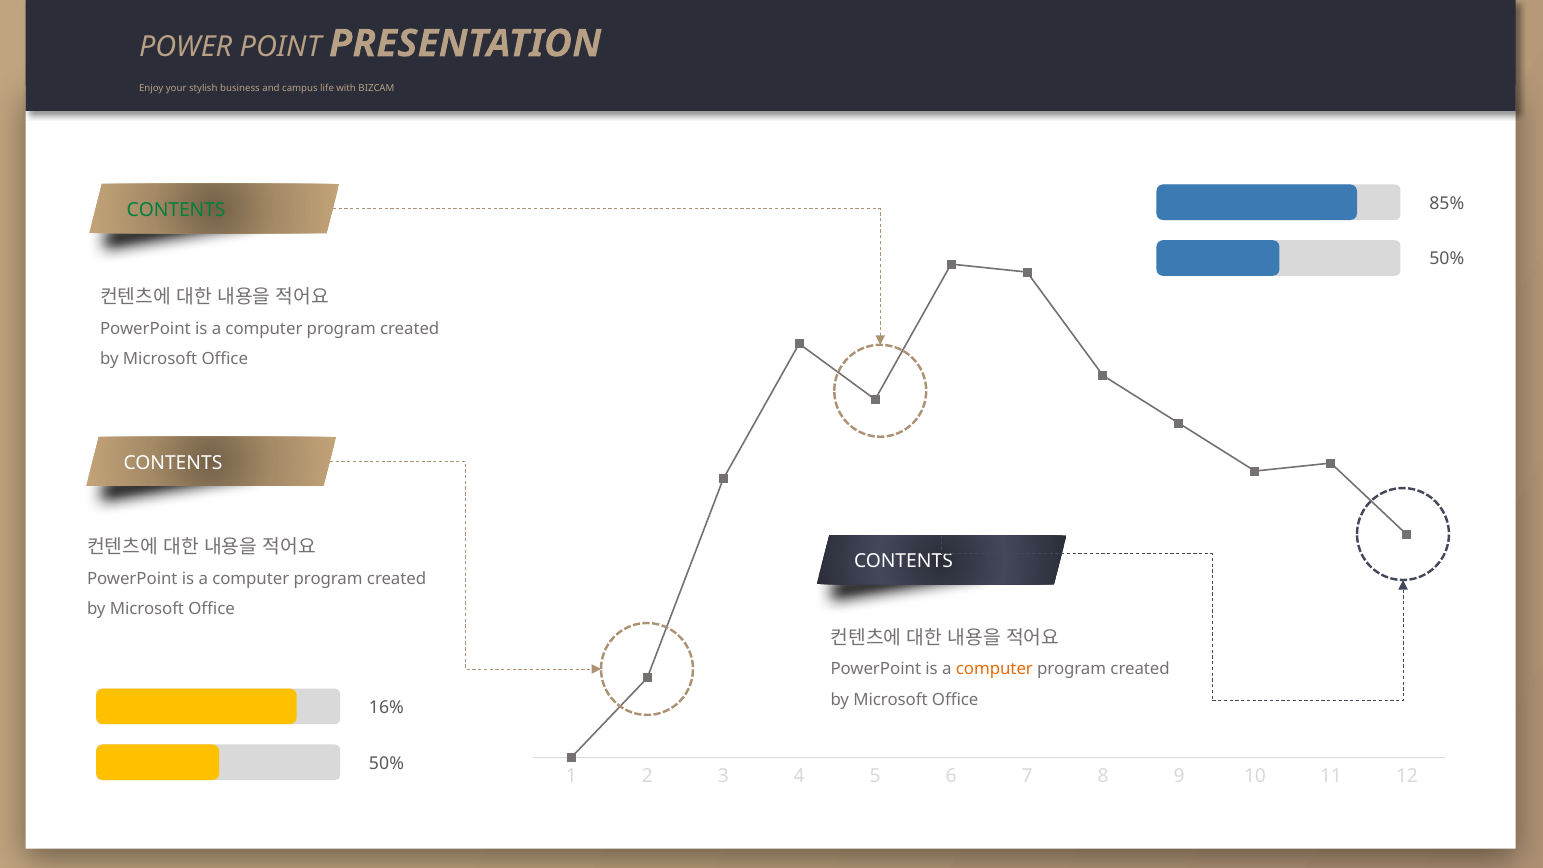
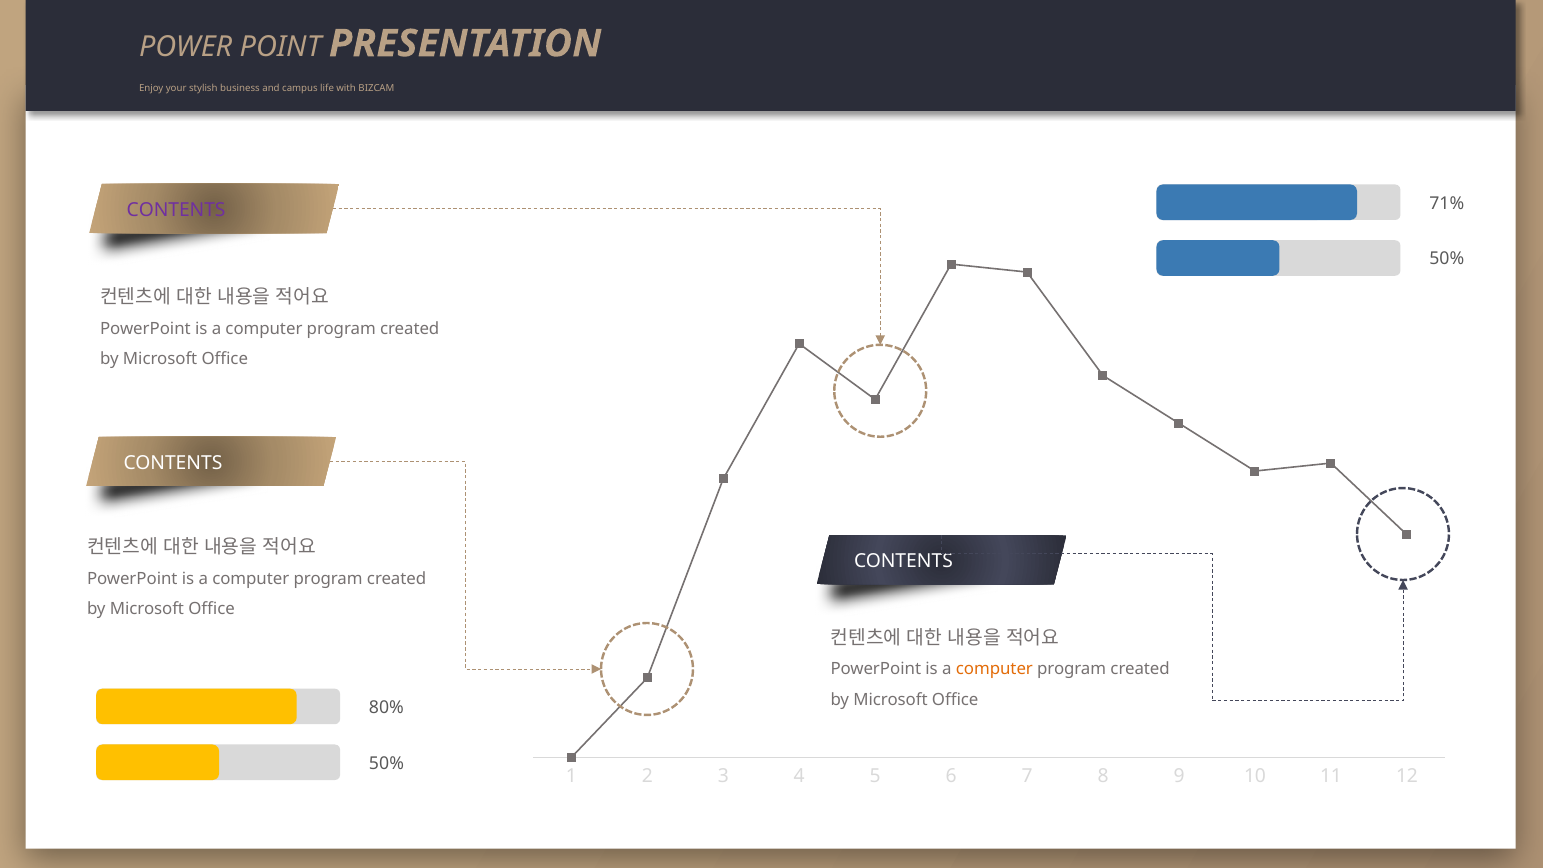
85%: 85% -> 71% (1447, 203)
CONTENTS colour: green -> purple (176, 210)
16%: 16% -> 80% (386, 707)
